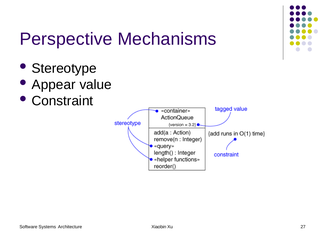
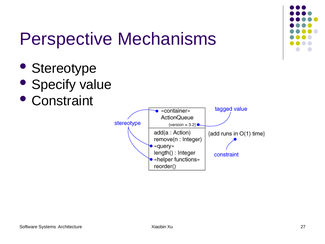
Appear: Appear -> Specify (54, 84)
